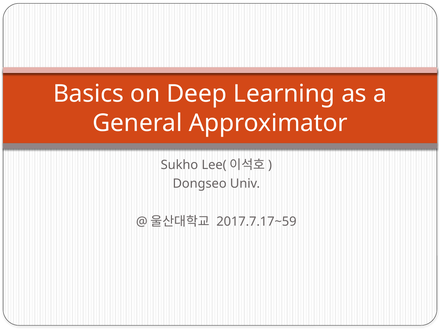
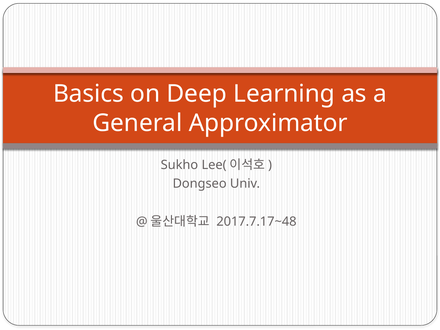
2017.7.17~59: 2017.7.17~59 -> 2017.7.17~48 (256, 222)
